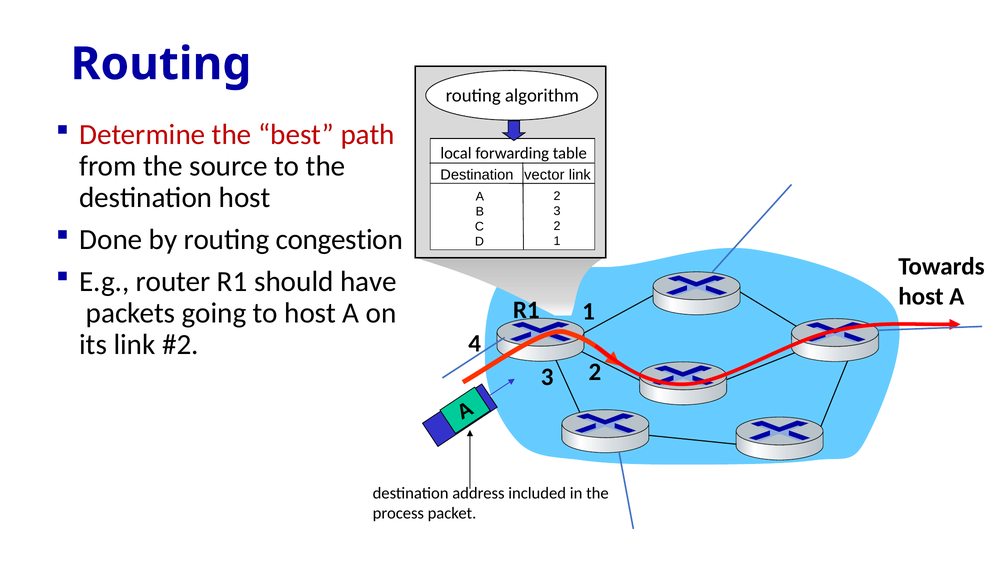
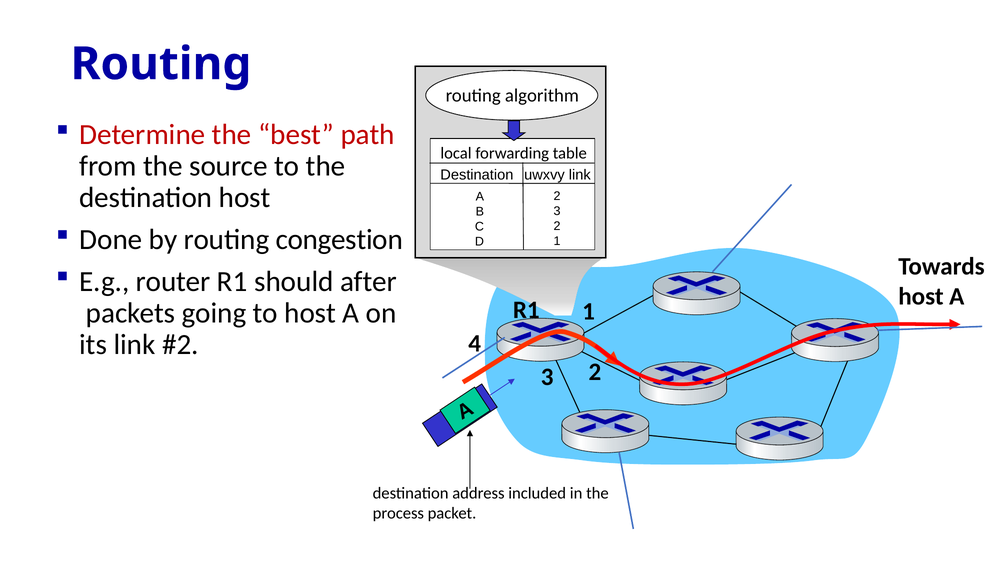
vector: vector -> uwxvy (544, 175)
have: have -> after (368, 282)
